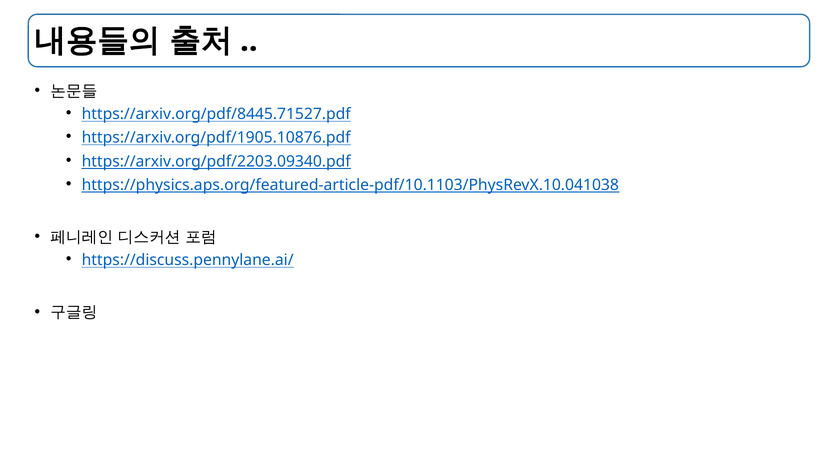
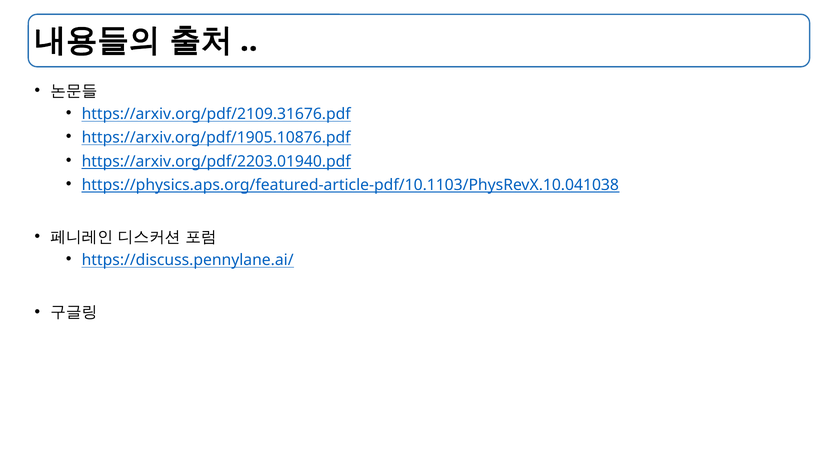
https://arxiv.org/pdf/8445.71527.pdf: https://arxiv.org/pdf/8445.71527.pdf -> https://arxiv.org/pdf/2109.31676.pdf (216, 114)
https://arxiv.org/pdf/2203.09340.pdf: https://arxiv.org/pdf/2203.09340.pdf -> https://arxiv.org/pdf/2203.01940.pdf (216, 161)
